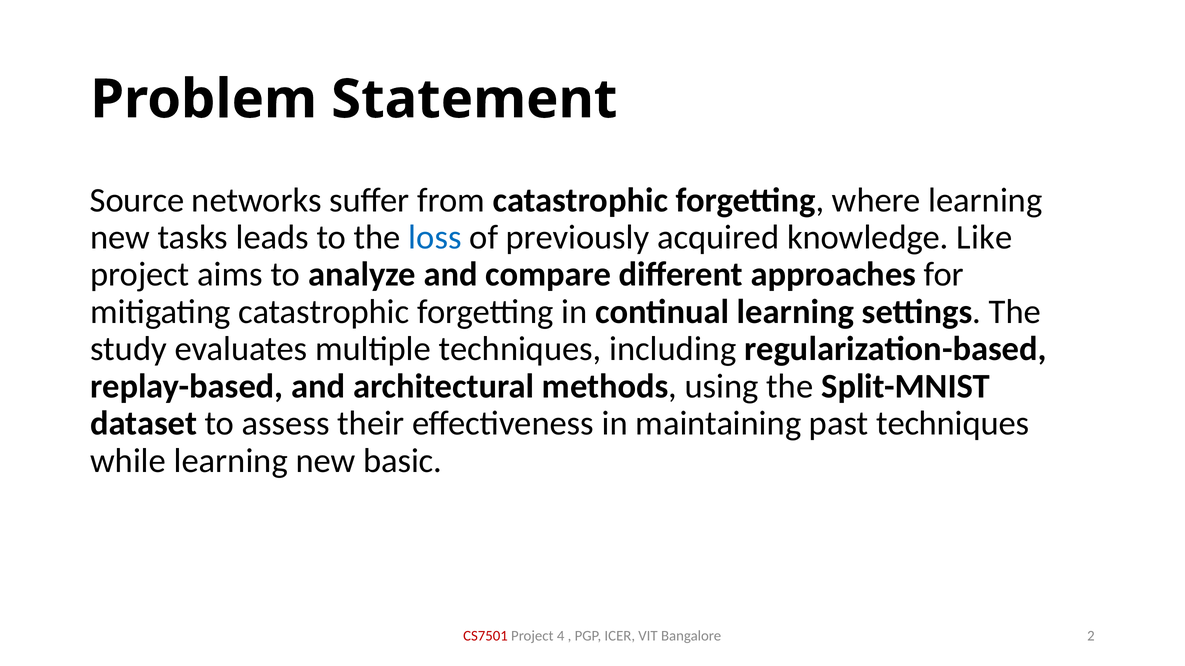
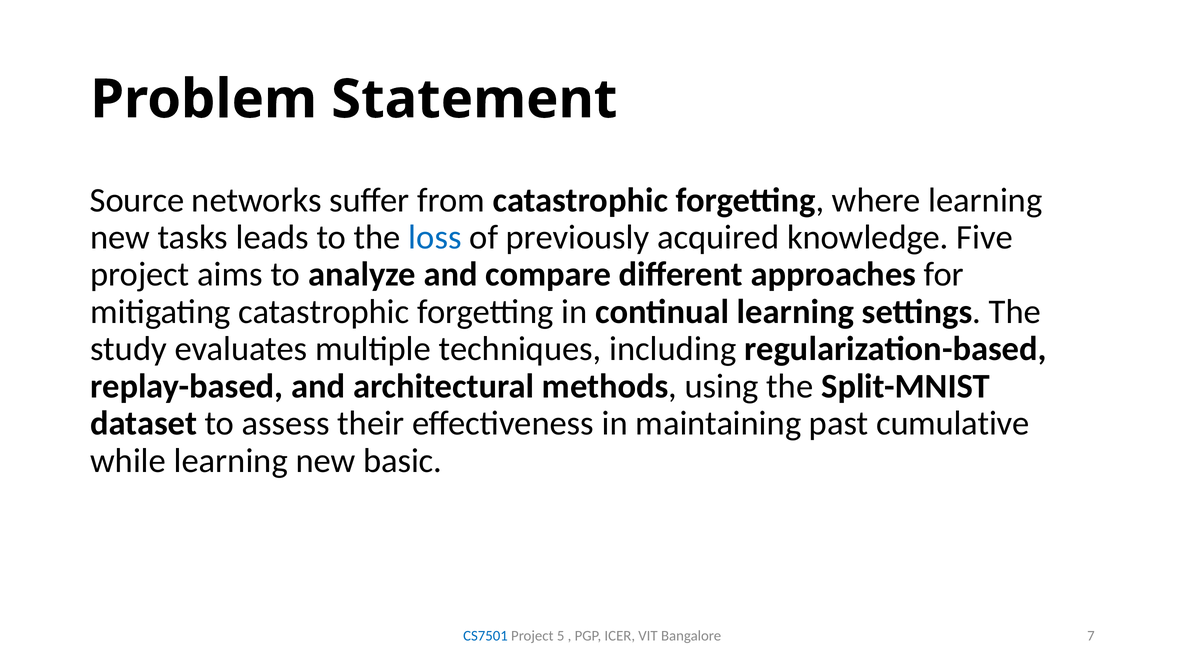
Like: Like -> Five (985, 238)
past techniques: techniques -> cumulative (953, 424)
CS7501 colour: red -> blue (485, 636)
4: 4 -> 5 (561, 636)
2: 2 -> 7 (1091, 636)
